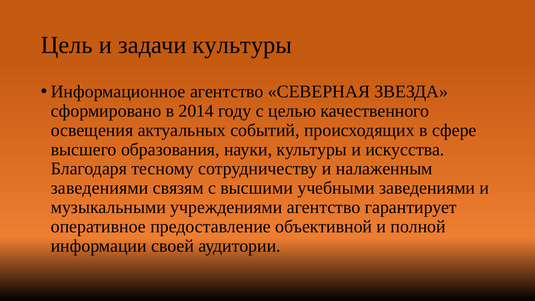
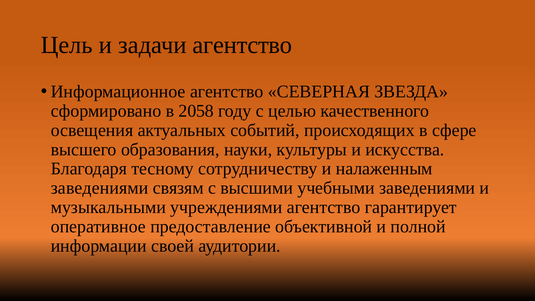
задачи культуры: культуры -> агентство (242, 45)
2014: 2014 -> 2058 (196, 111)
